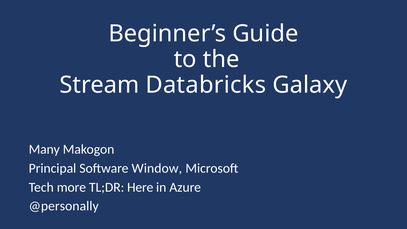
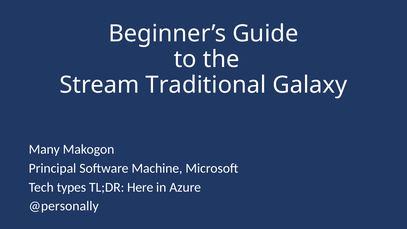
Databricks: Databricks -> Traditional (206, 85)
Window: Window -> Machine (157, 168)
more: more -> types (71, 187)
